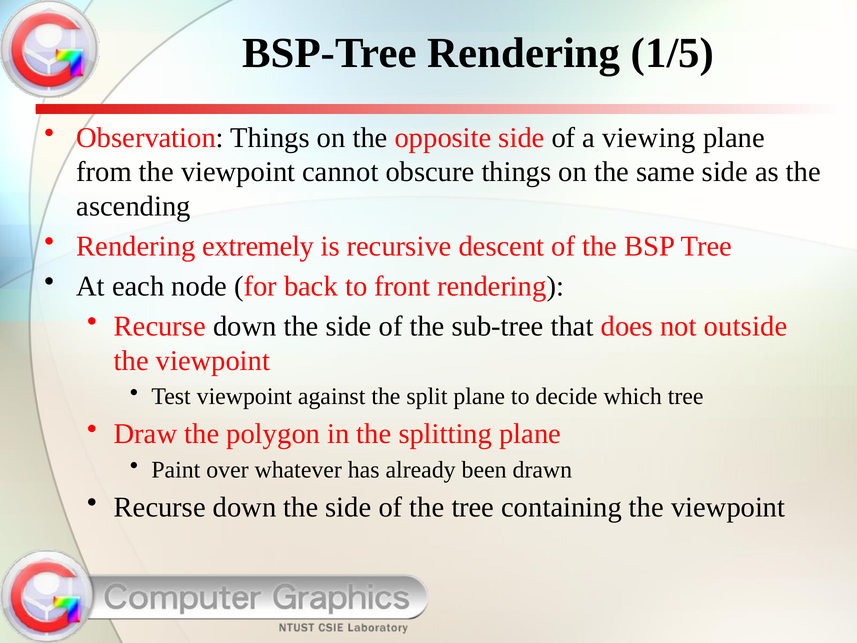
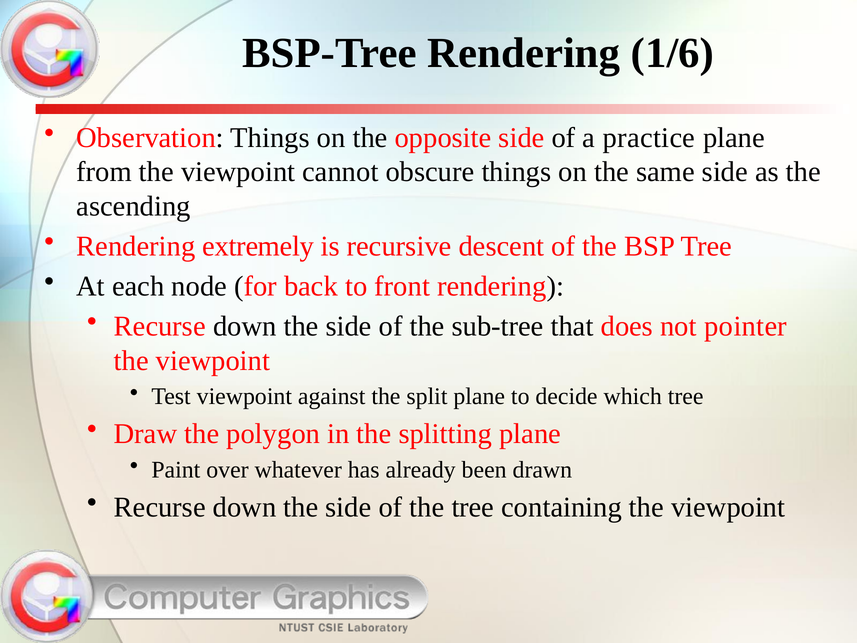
1/5: 1/5 -> 1/6 (672, 53)
viewing: viewing -> practice (649, 138)
outside: outside -> pointer (746, 326)
